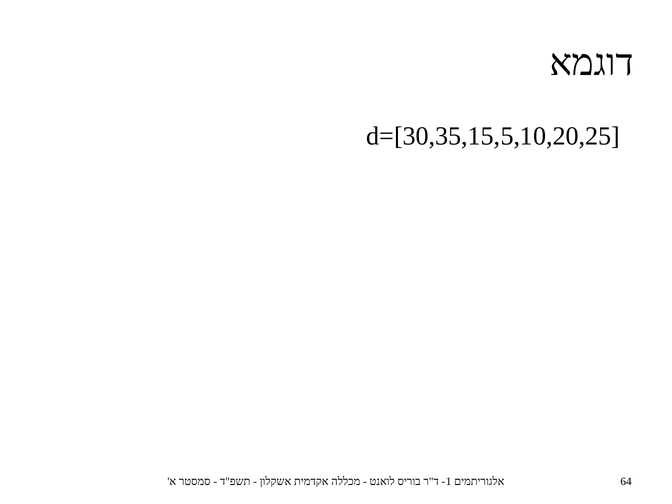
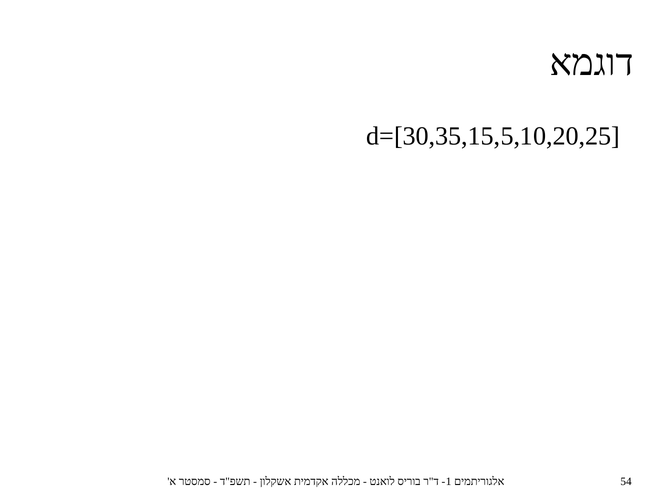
64: 64 -> 54 (626, 481)
